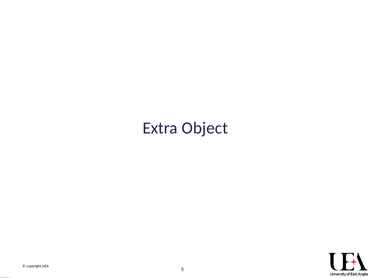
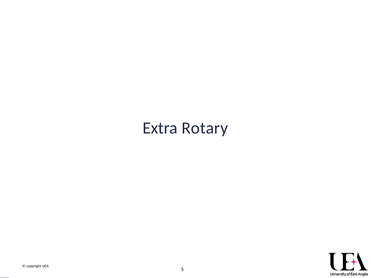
Object: Object -> Rotary (205, 128)
